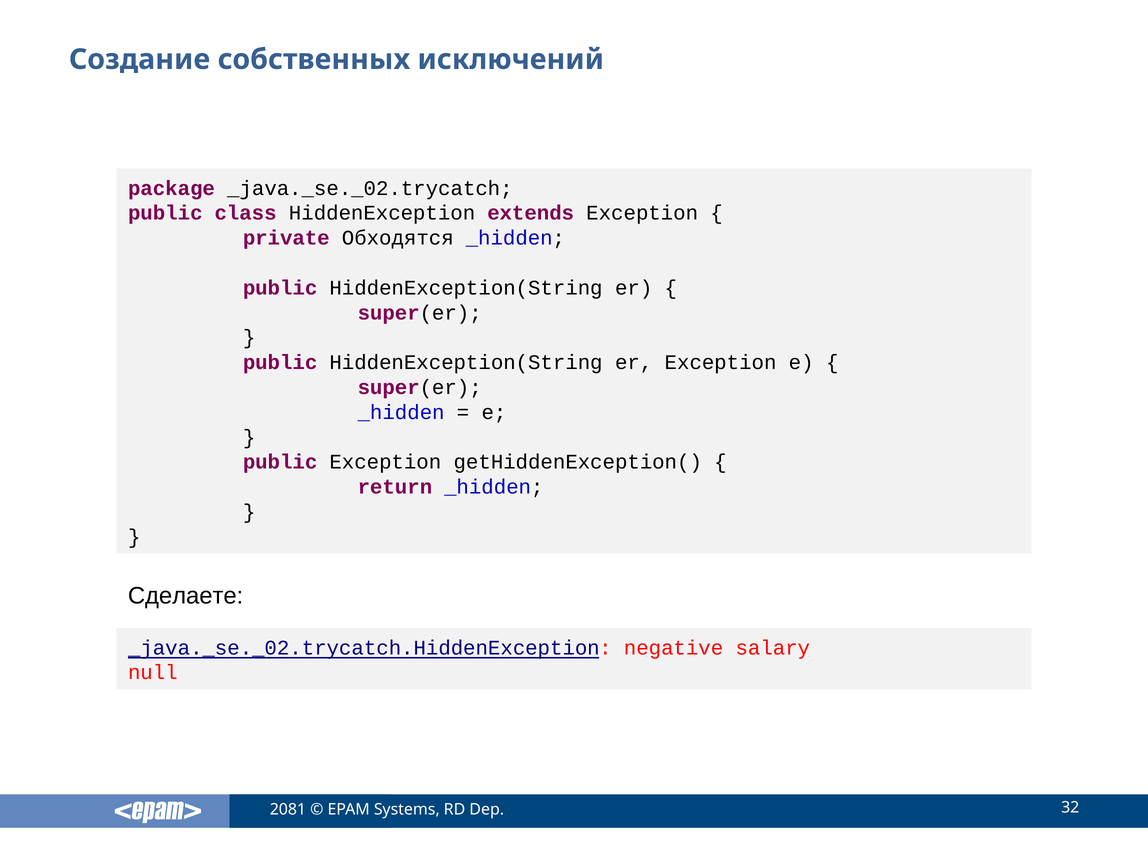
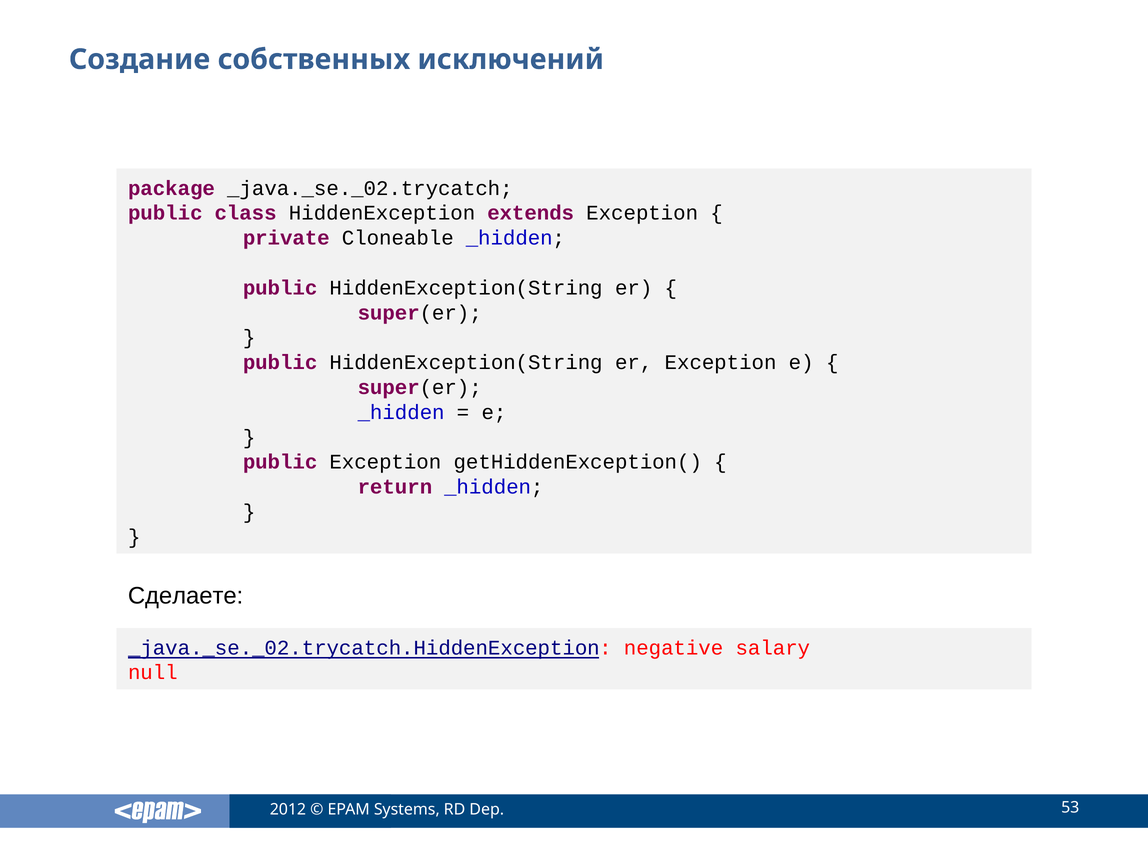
Обходятся: Обходятся -> Cloneable (398, 238)
2081: 2081 -> 2012 (288, 810)
32: 32 -> 53 (1070, 807)
